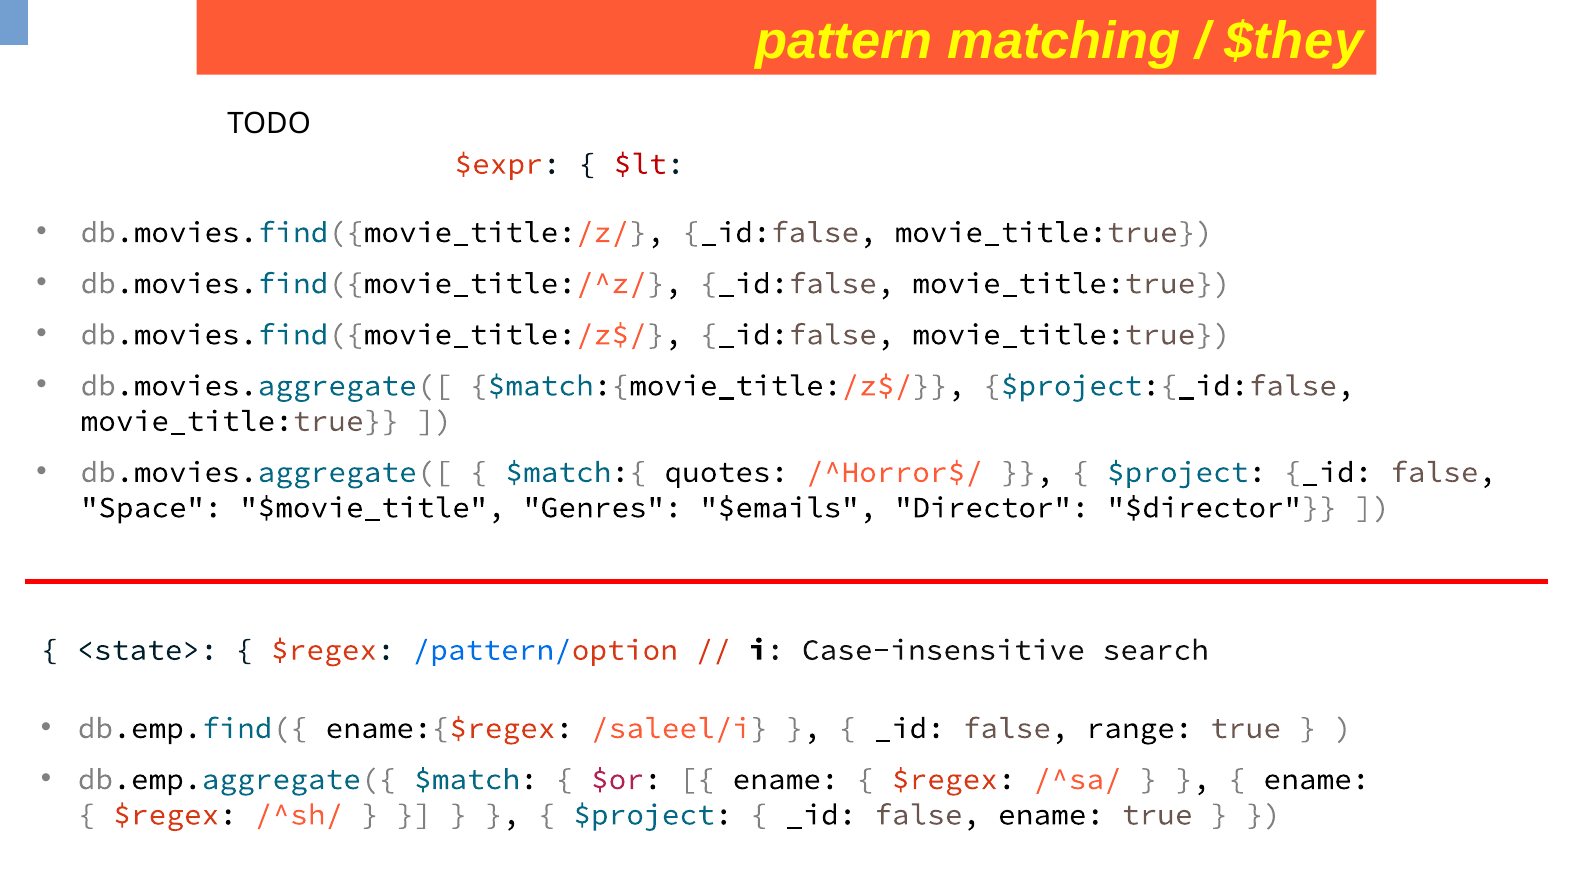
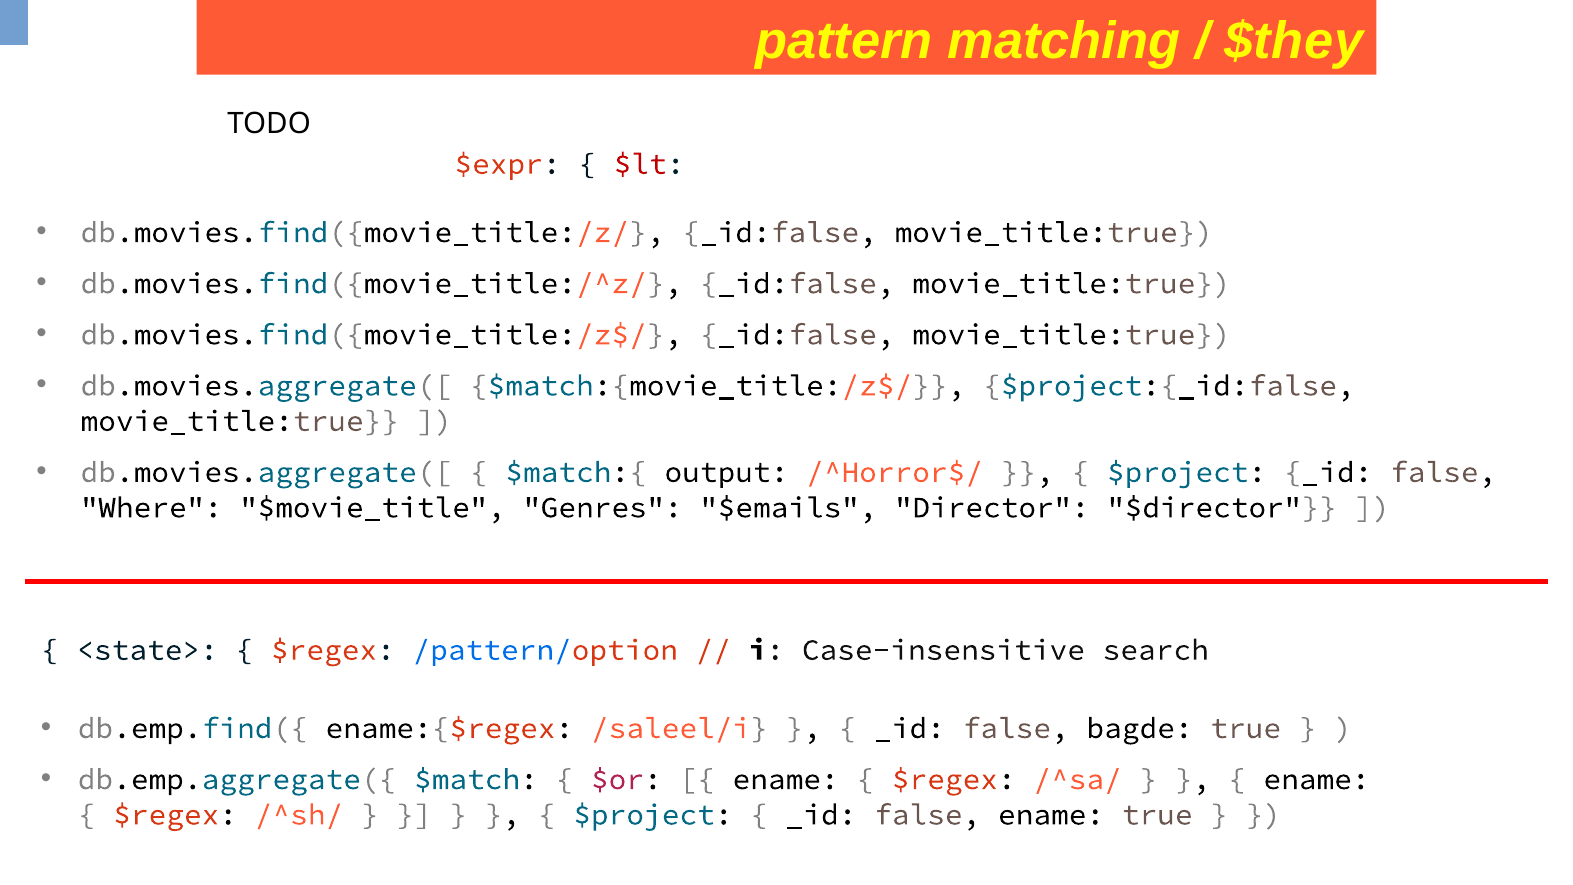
quotes: quotes -> output (726, 472)
Space: Space -> Where (151, 507)
range: range -> bagde (1140, 728)
